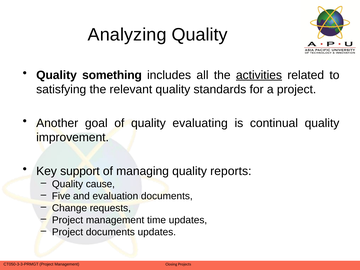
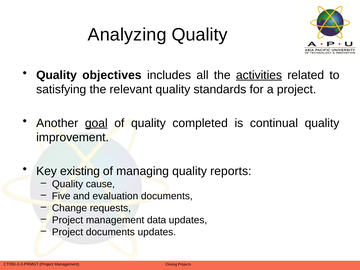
something: something -> objectives (112, 75)
goal underline: none -> present (96, 123)
evaluating: evaluating -> completed (200, 123)
support: support -> existing (80, 171)
time: time -> data (157, 220)
